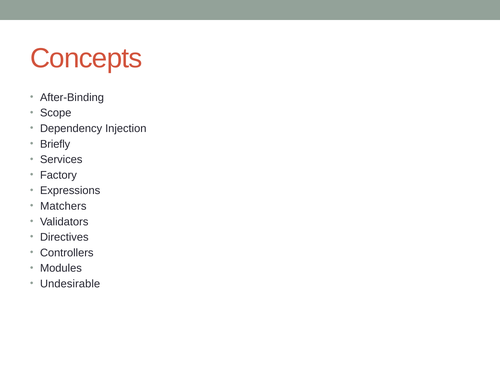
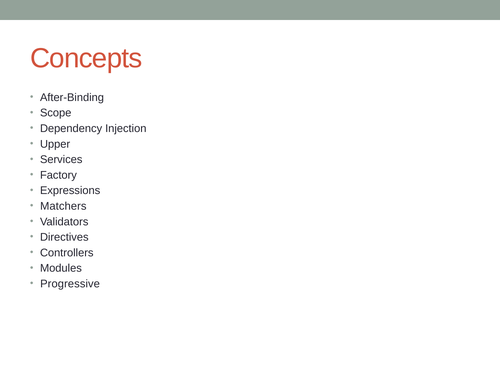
Briefly: Briefly -> Upper (55, 144)
Undesirable: Undesirable -> Progressive (70, 284)
